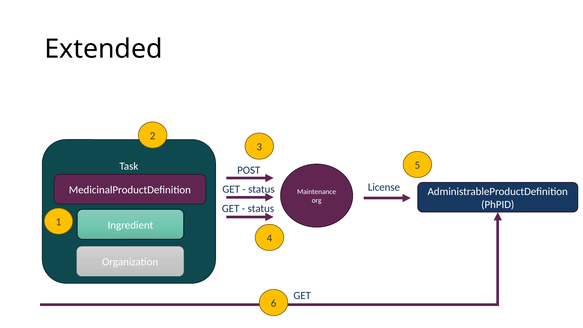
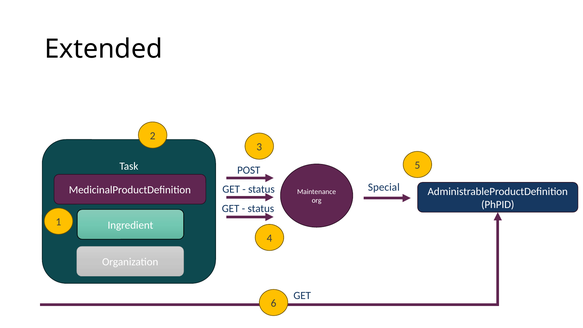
License: License -> Special (384, 187)
